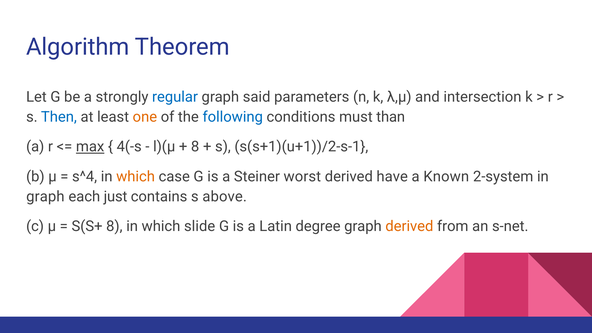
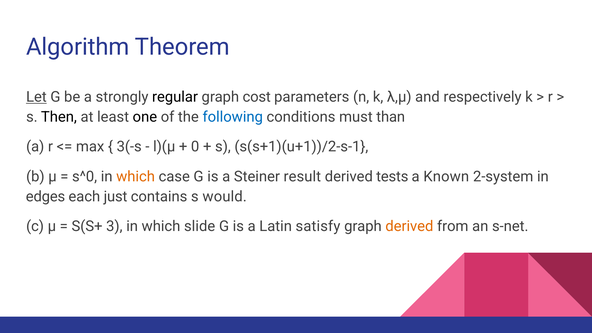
Let underline: none -> present (36, 97)
regular colour: blue -> black (175, 97)
said: said -> cost (257, 97)
intersection: intersection -> respectively (482, 97)
Then colour: blue -> black (59, 117)
one colour: orange -> black (145, 117)
max underline: present -> none (90, 147)
4(-s: 4(-s -> 3(-s (129, 147)
8: 8 -> 0 (195, 147)
s^4: s^4 -> s^0 (85, 177)
worst: worst -> result (302, 177)
have: have -> tests (392, 177)
graph: graph -> edges (46, 196)
above: above -> would (225, 196)
S(S+ 8: 8 -> 3 (114, 226)
degree: degree -> satisfy (318, 226)
